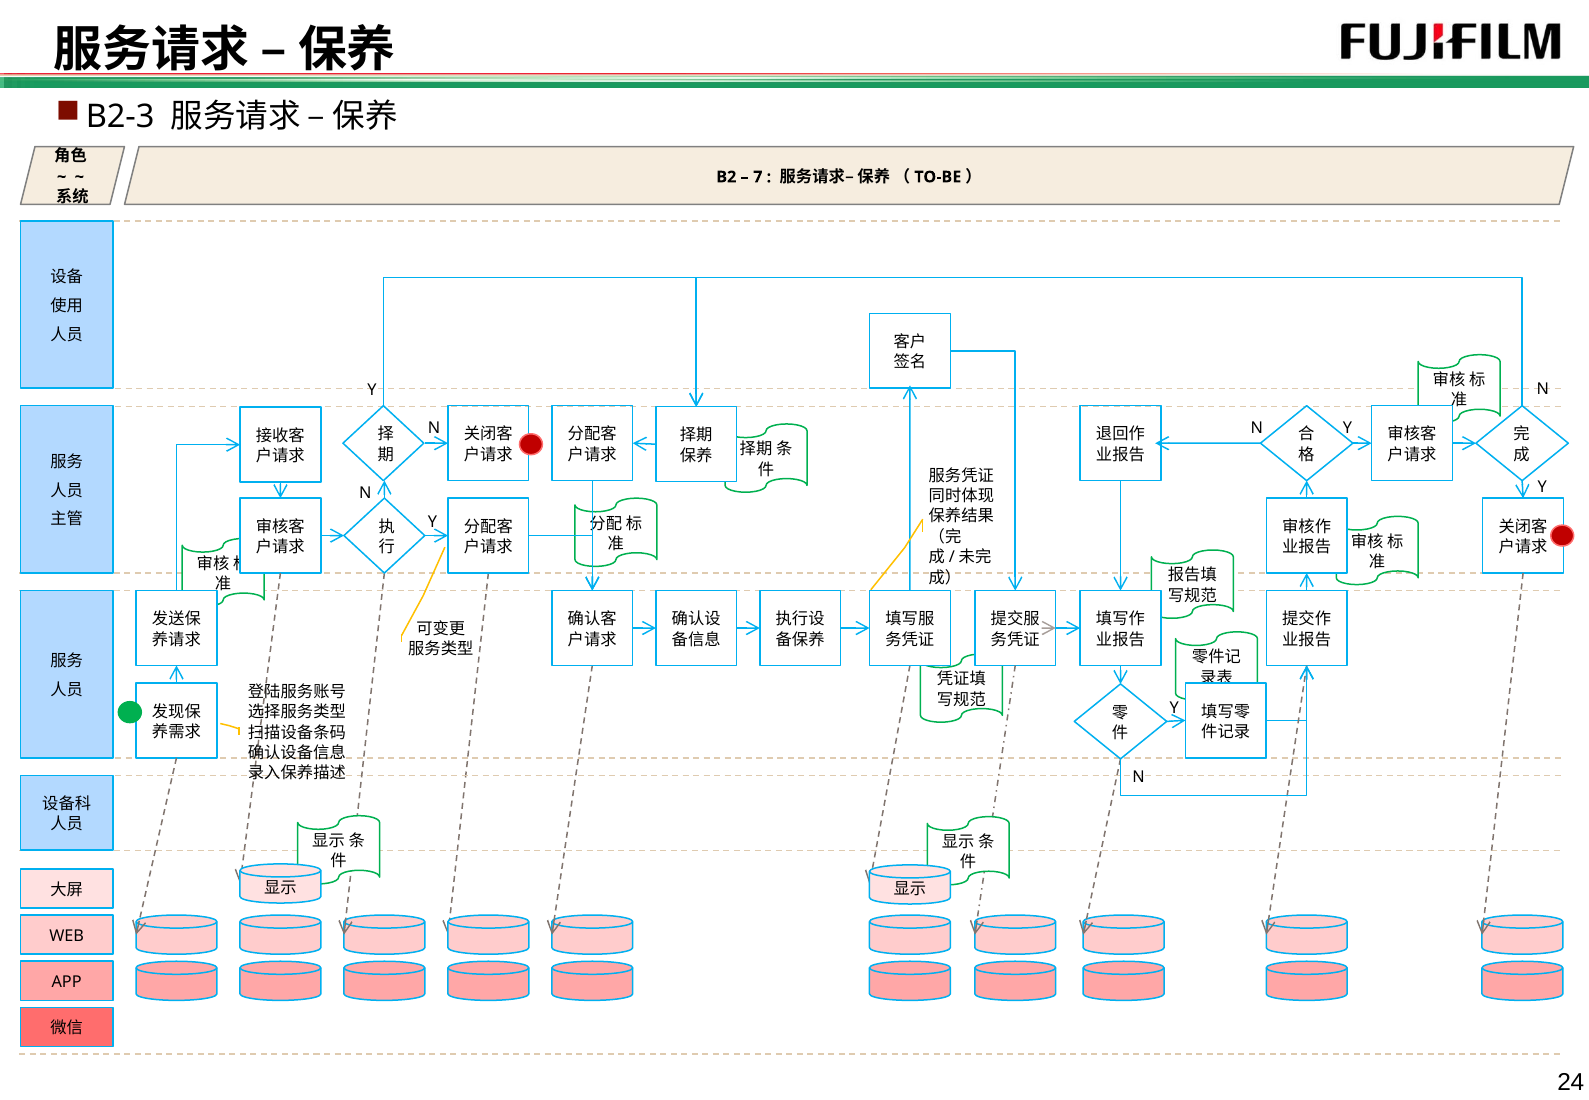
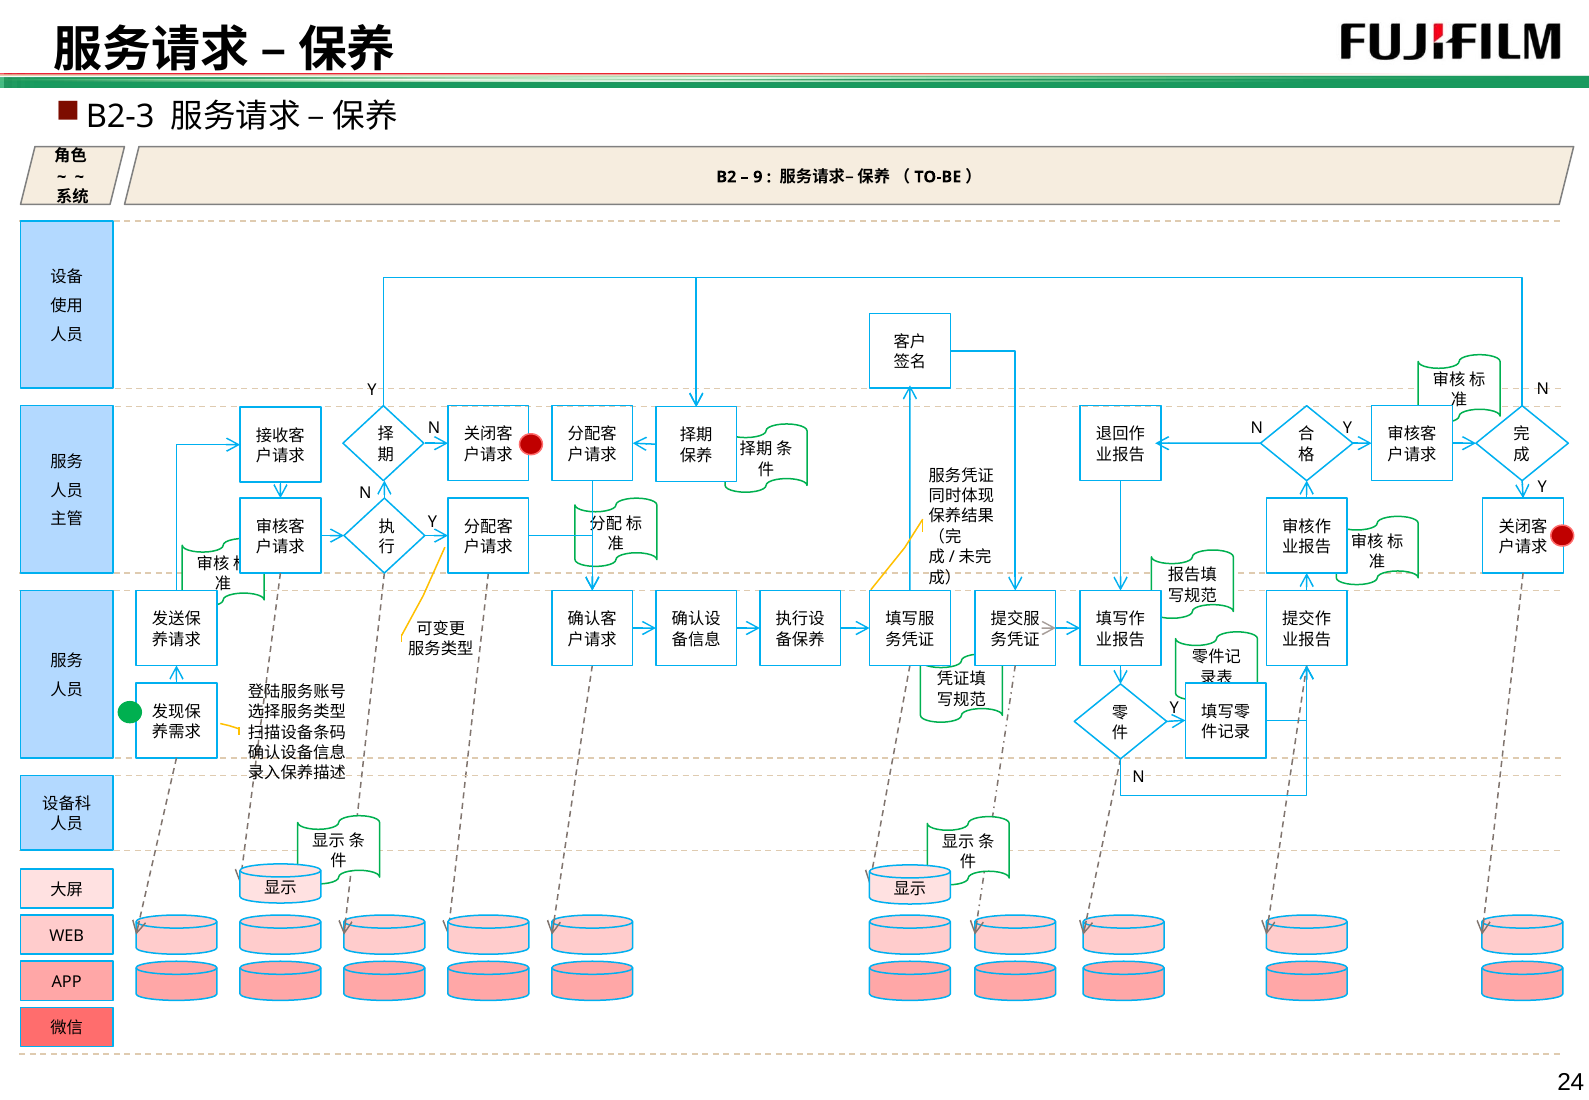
7: 7 -> 9 (758, 177)
